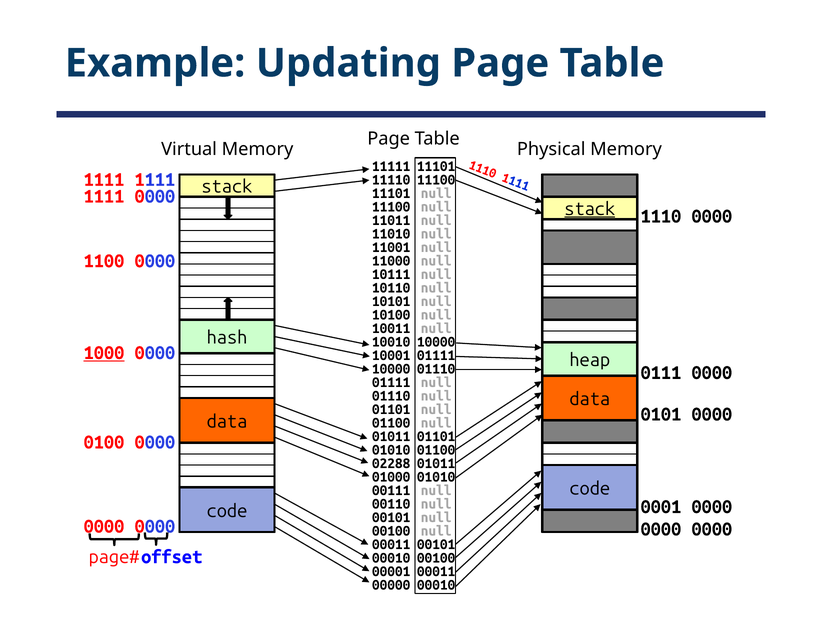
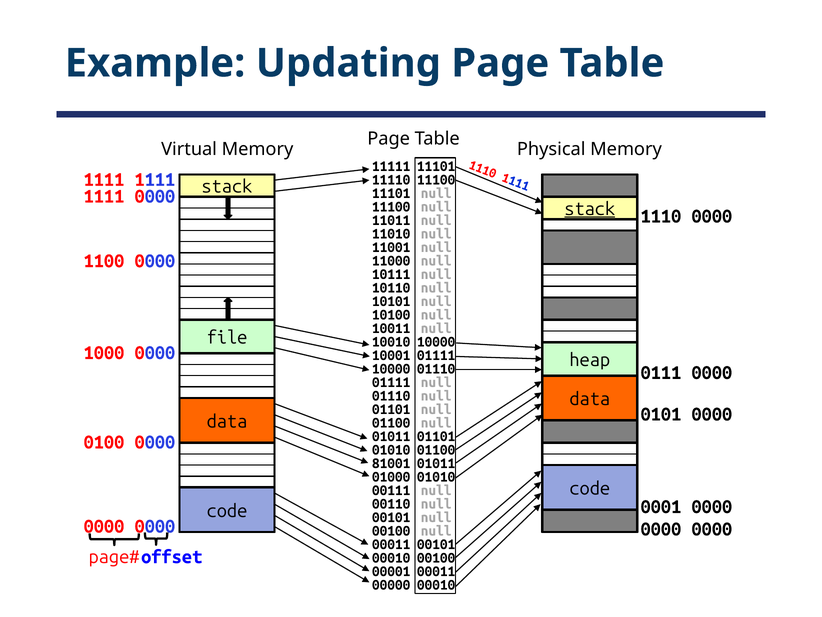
hash: hash -> file (227, 338)
1000 underline: present -> none (104, 353)
02288: 02288 -> 81001 (391, 463)
